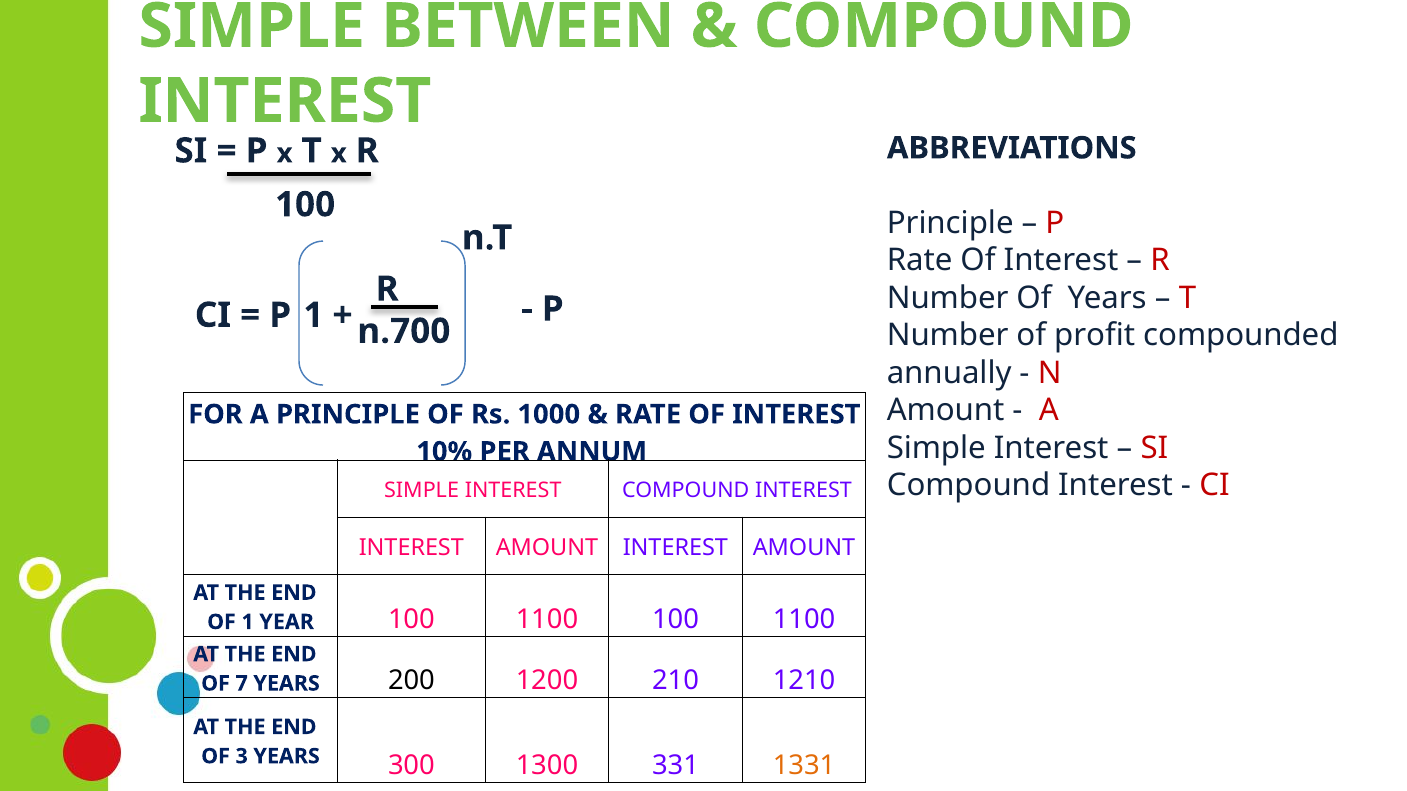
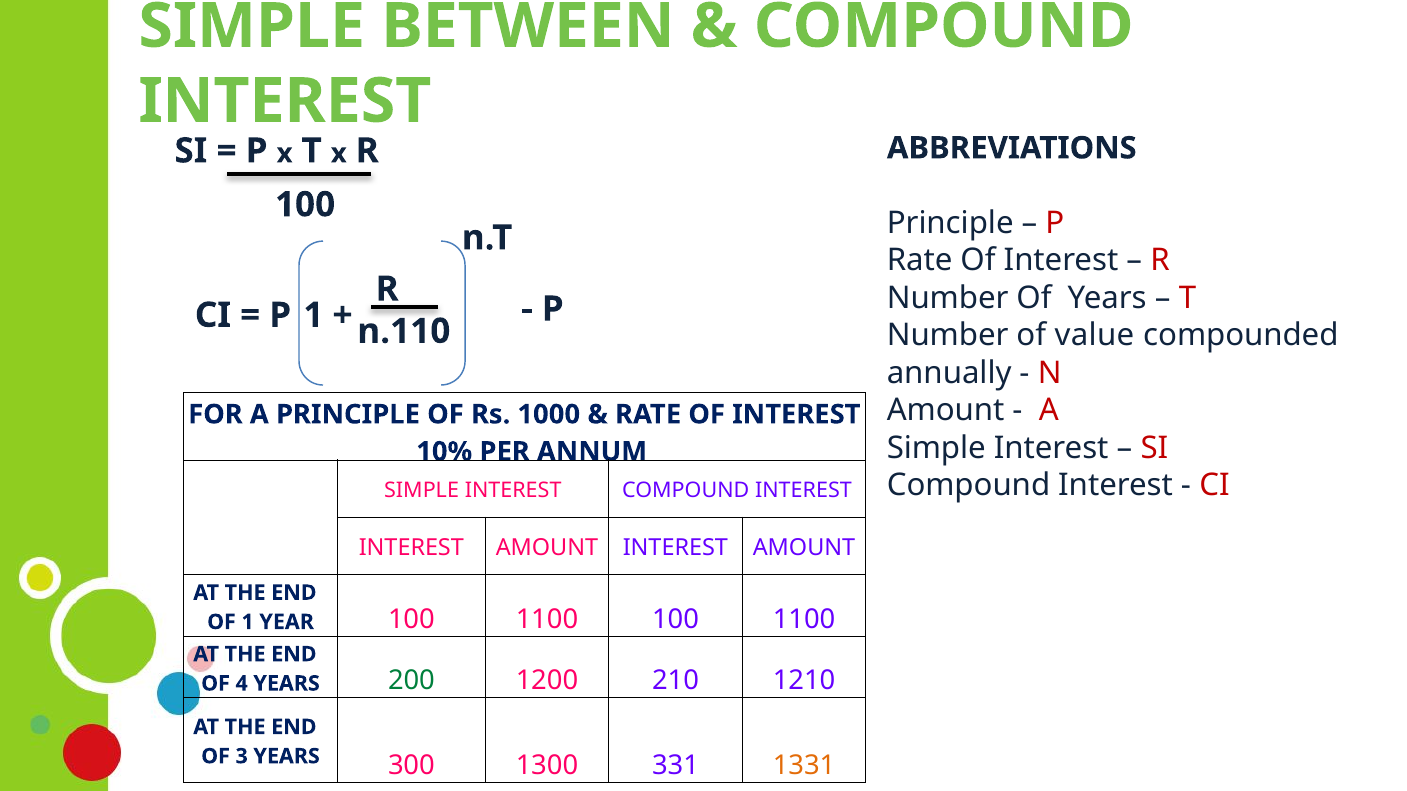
n.700: n.700 -> n.110 (404, 331)
profit: profit -> value (1094, 336)
7: 7 -> 4 (242, 684)
200 colour: black -> green (411, 681)
